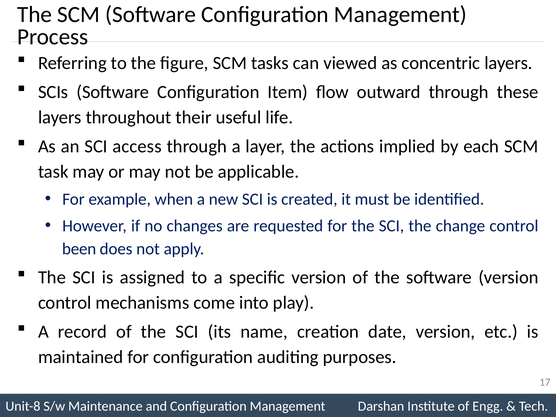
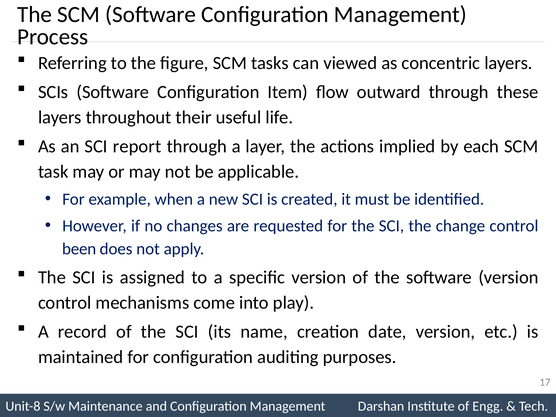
access: access -> report (137, 146)
